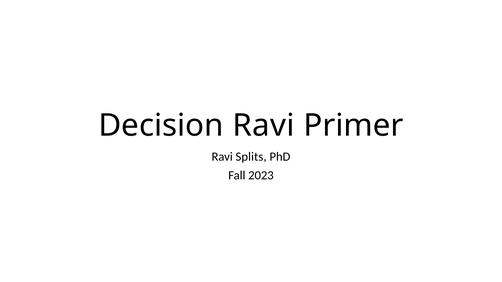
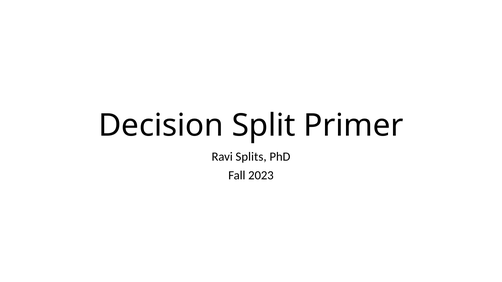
Decision Ravi: Ravi -> Split (264, 125)
